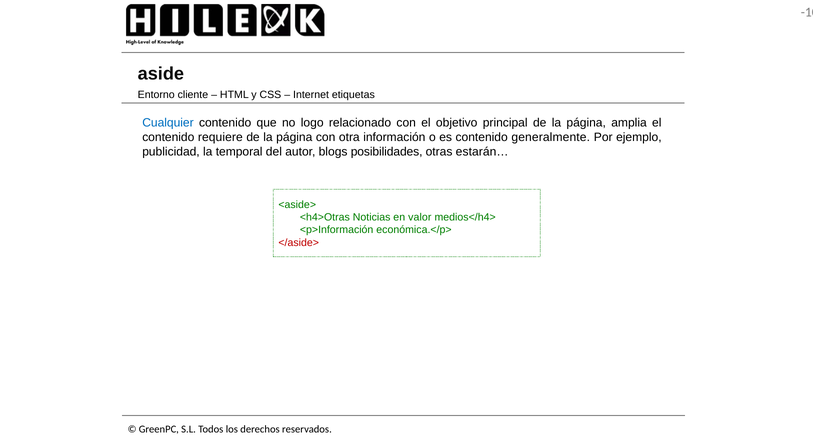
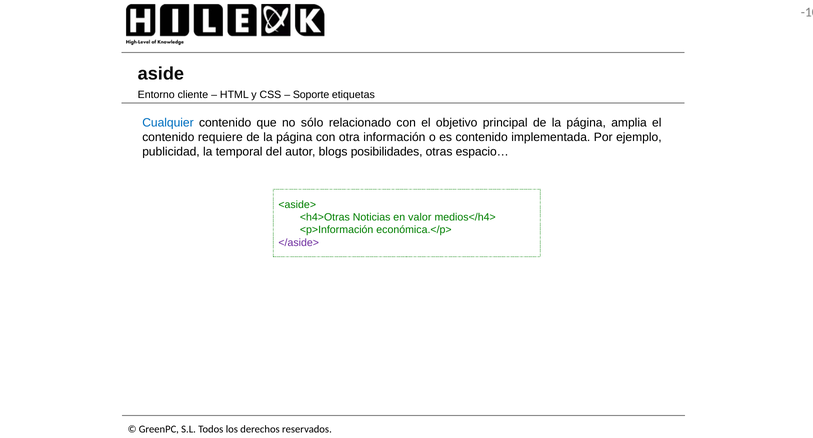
Internet: Internet -> Soporte (311, 95)
logo: logo -> sólo (312, 123)
generalmente: generalmente -> implementada (551, 138)
estarán…: estarán… -> espacio… (482, 152)
</aside> colour: red -> purple (299, 243)
